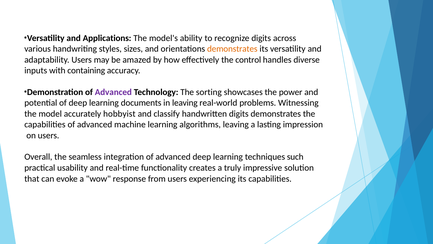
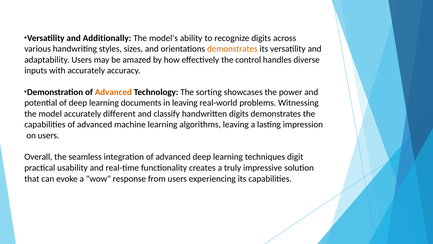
Applications: Applications -> Additionally (107, 38)
with containing: containing -> accurately (86, 70)
Advanced colour: purple -> orange (113, 92)
hobbyist: hobbyist -> different (119, 114)
such: such -> digit (295, 157)
